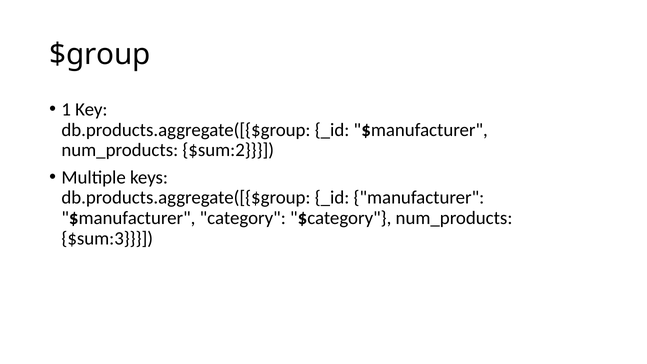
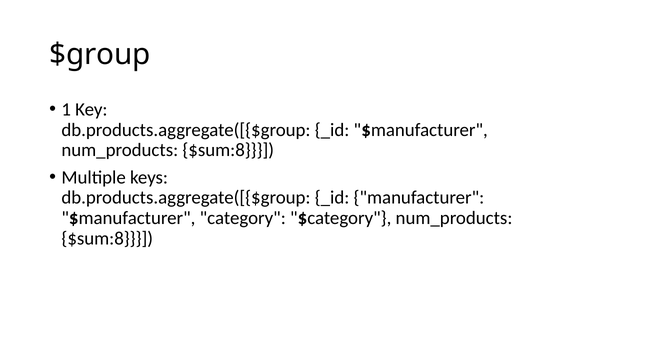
$sum:2: $sum:2 -> $sum:8 (228, 150)
$sum:3: $sum:3 -> $sum:8 (107, 238)
